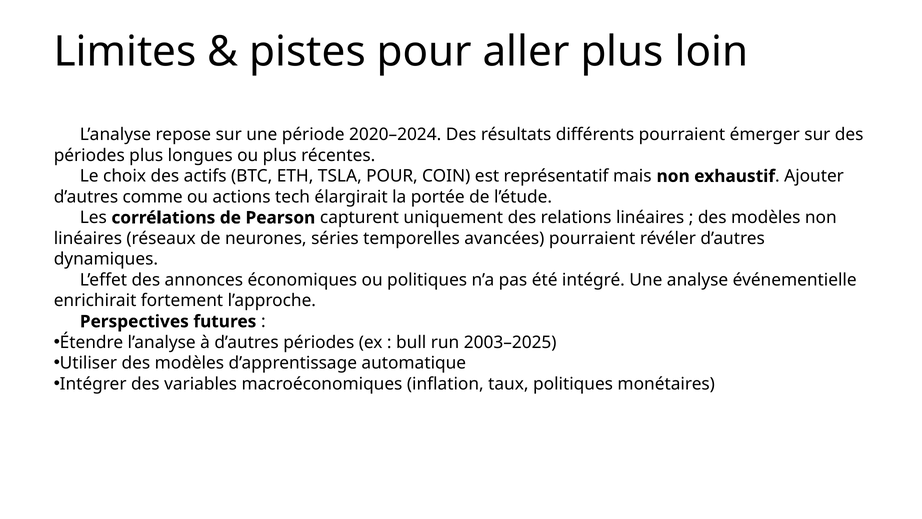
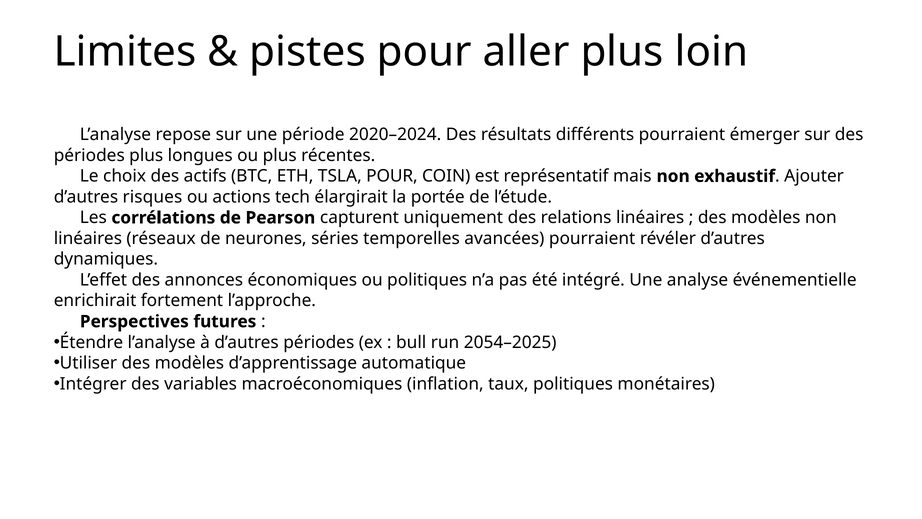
comme: comme -> risques (152, 197)
2003–2025: 2003–2025 -> 2054–2025 (510, 342)
